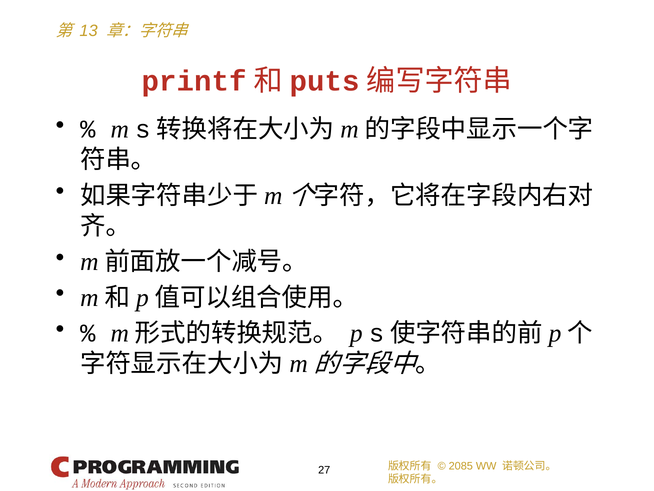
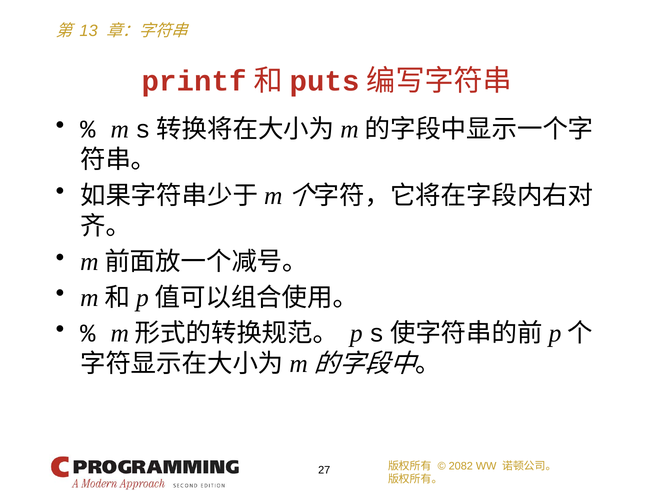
2085: 2085 -> 2082 (461, 466)
